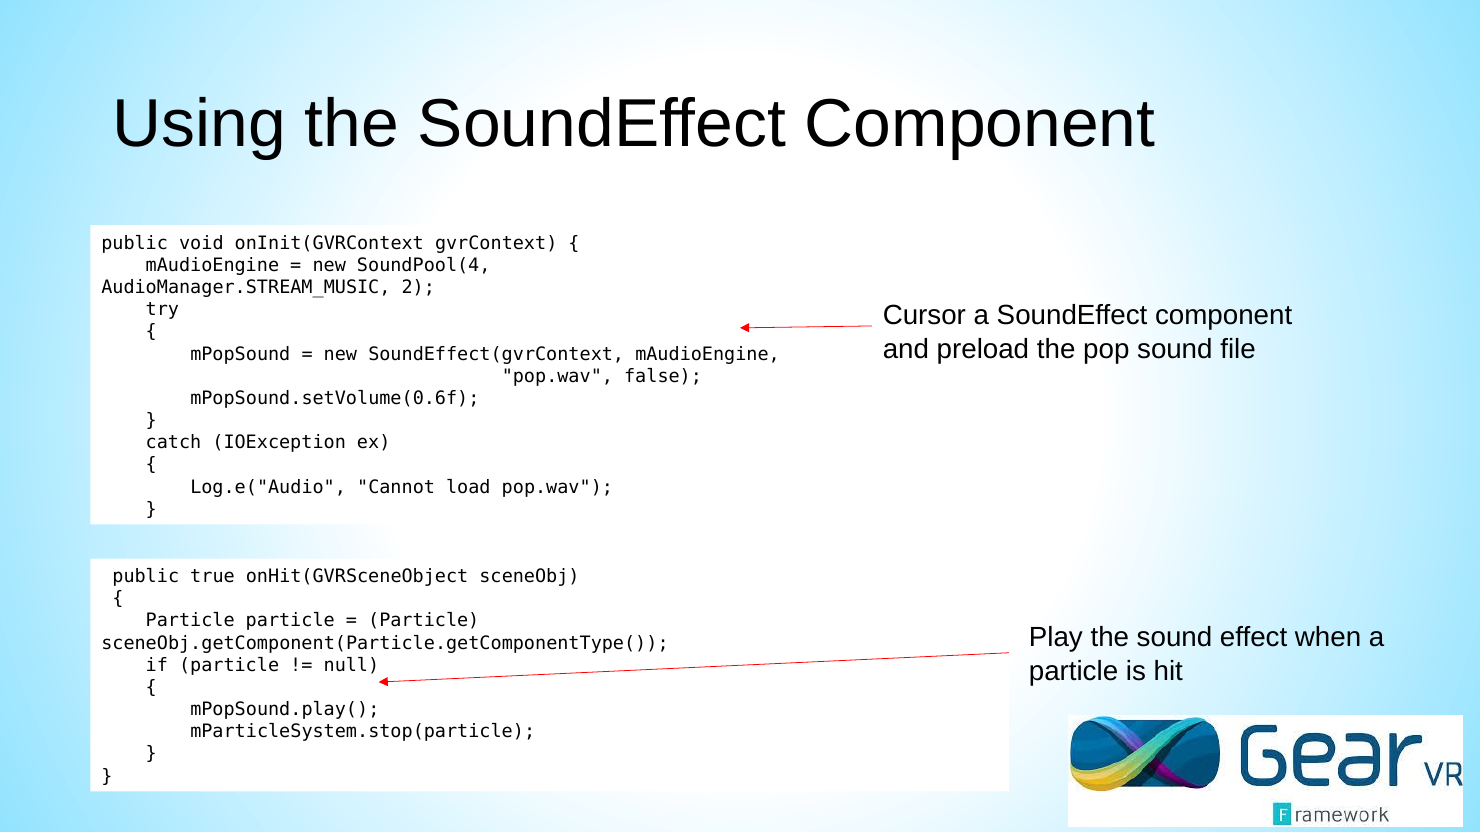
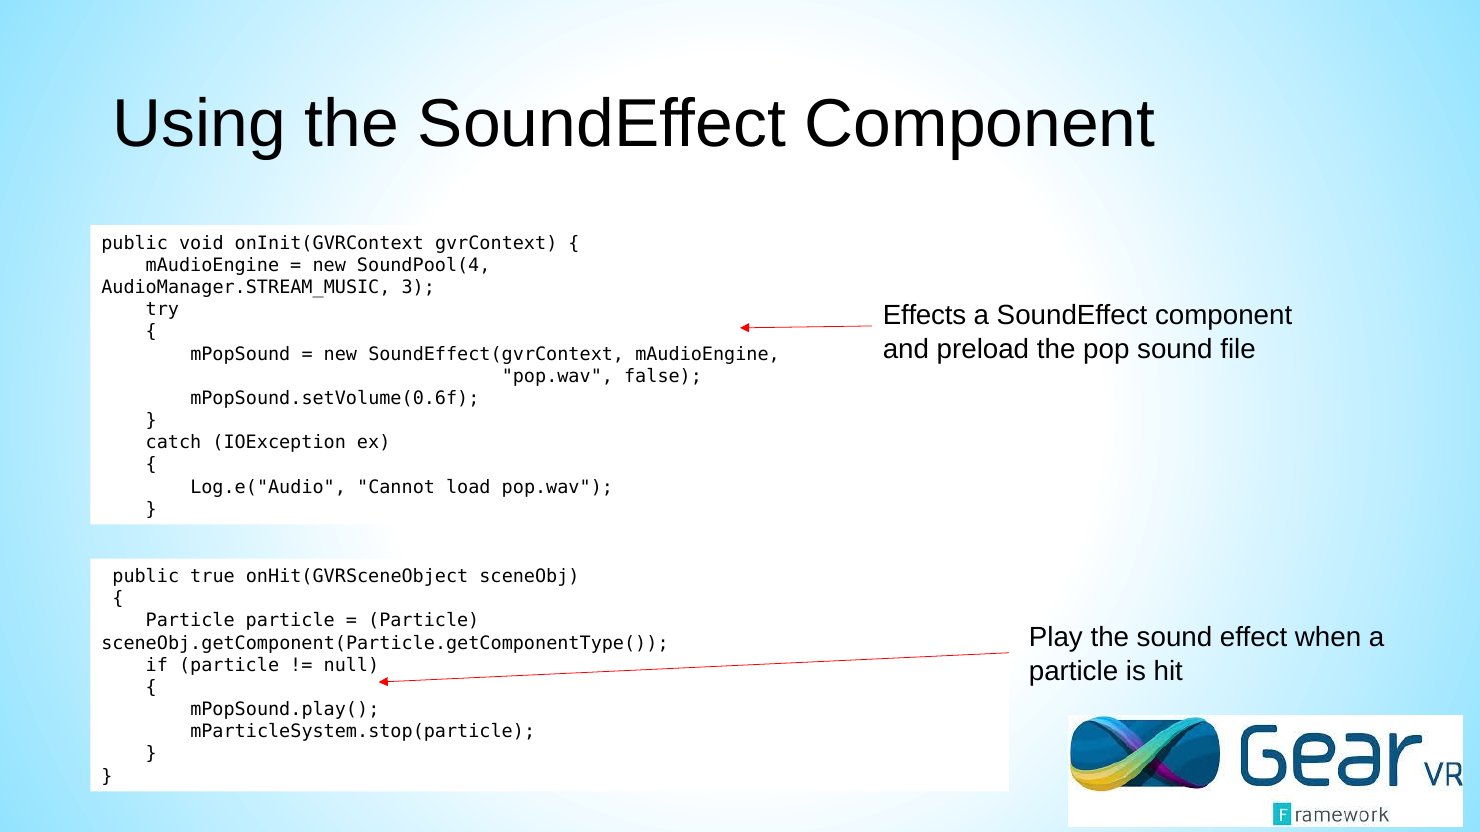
2: 2 -> 3 (418, 288)
Cursor: Cursor -> Effects (924, 316)
